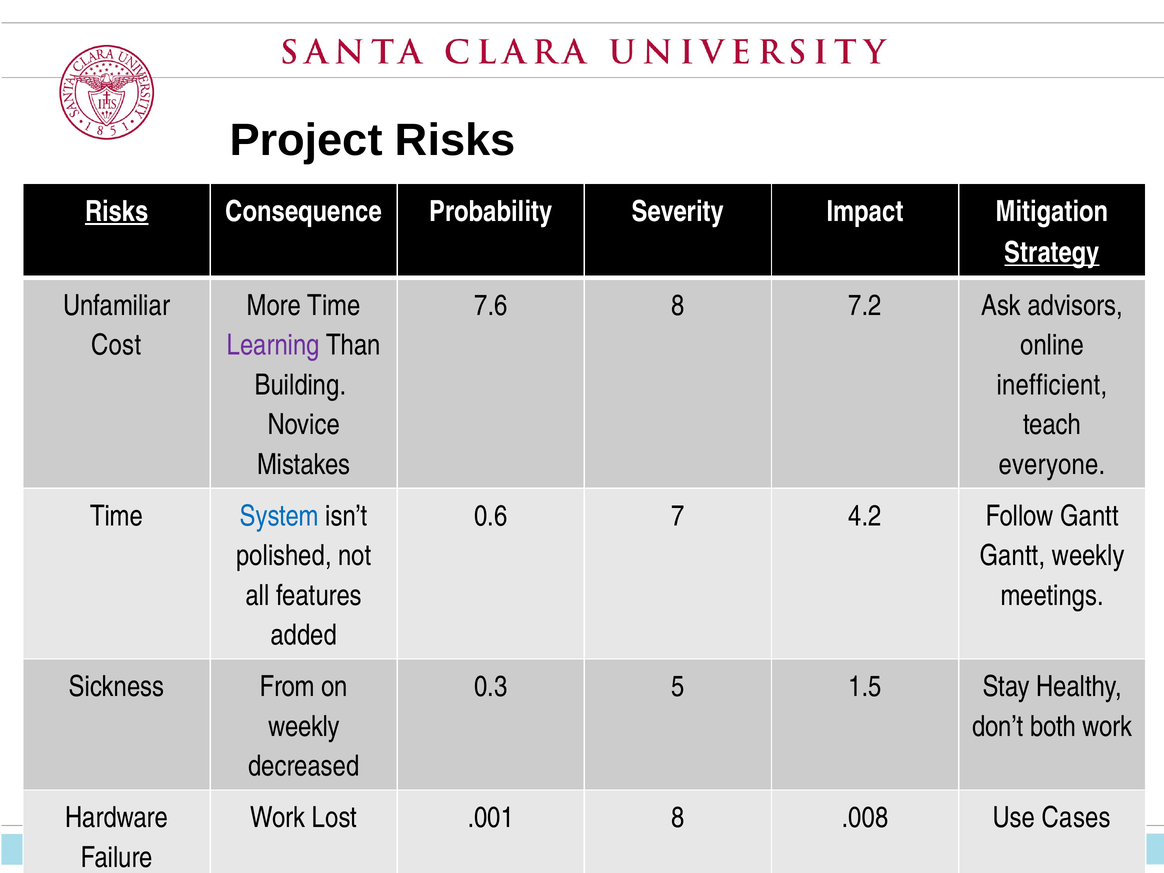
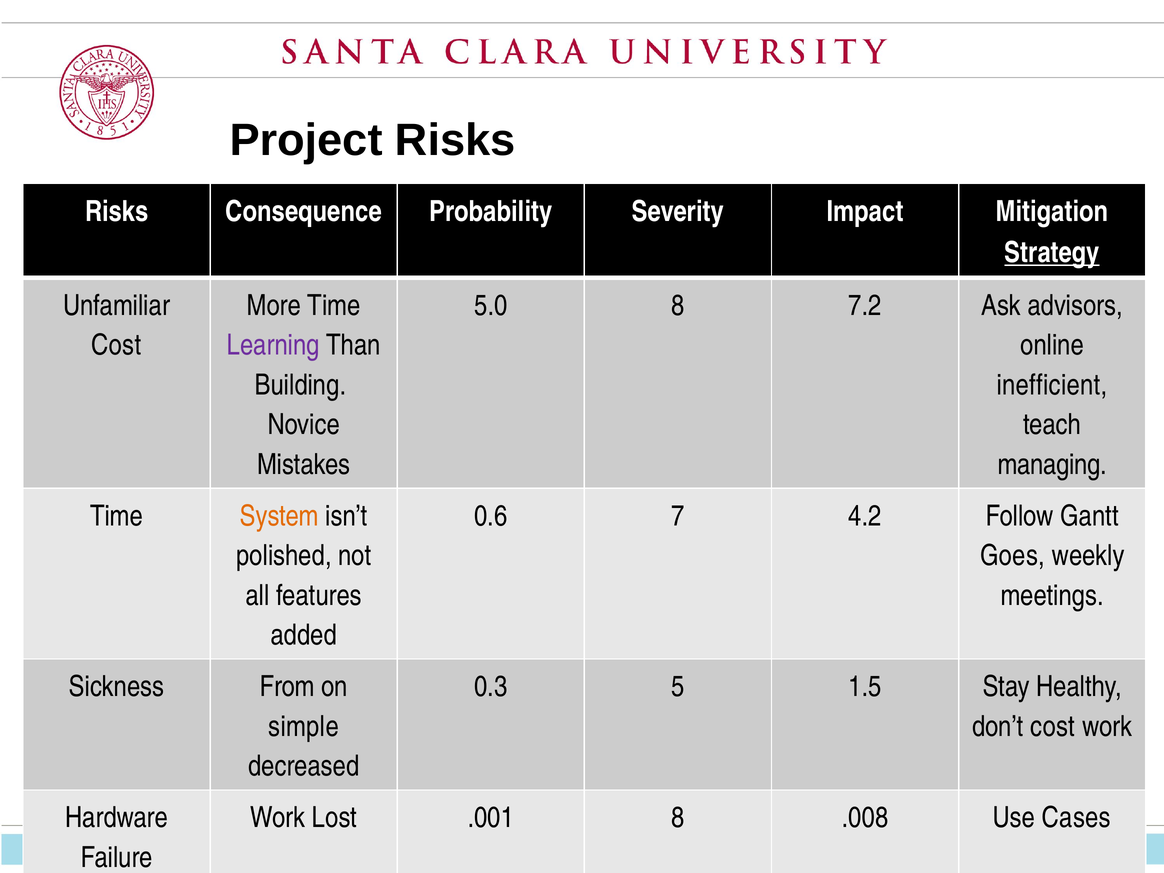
Risks underline: present -> none (117, 212)
7.6: 7.6 -> 5.0 (491, 305)
everyone: everyone -> managing (1052, 465)
System colour: blue -> orange (279, 516)
Gantt: Gantt -> Goes (1012, 556)
weekly: weekly -> simple (304, 727)
don’t both: both -> cost (1053, 727)
